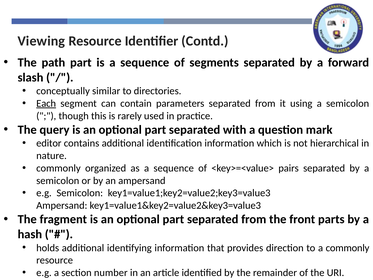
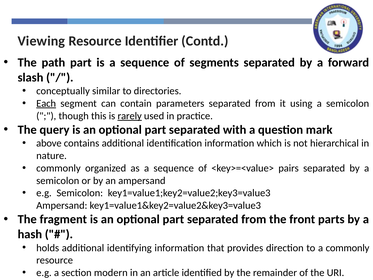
rarely underline: none -> present (130, 116)
editor: editor -> above (49, 143)
number: number -> modern (111, 272)
